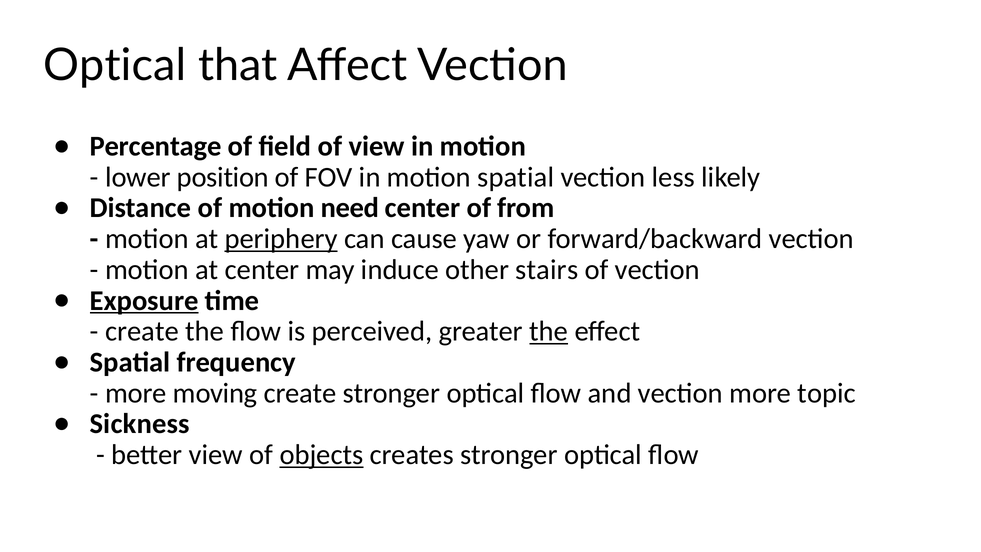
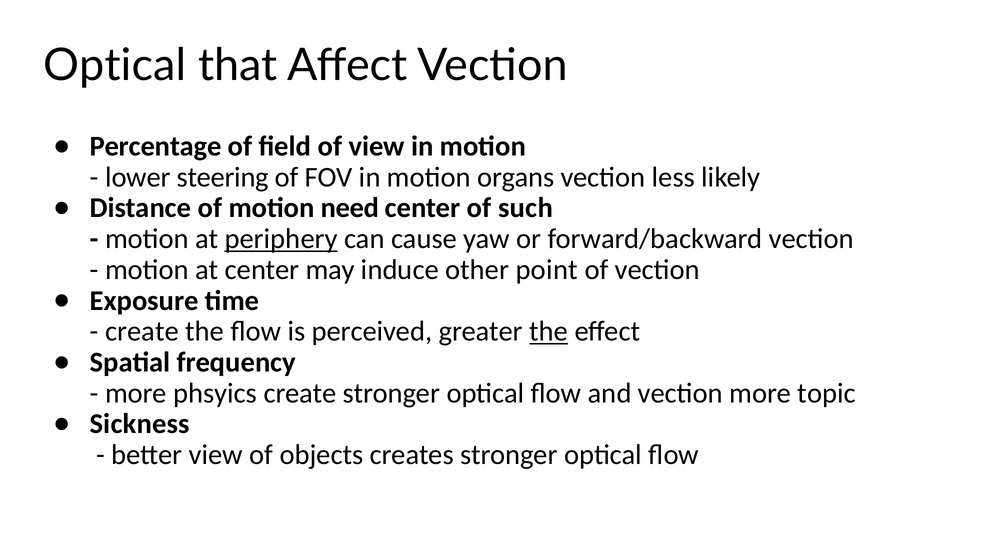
position: position -> steering (223, 177)
motion spatial: spatial -> organs (516, 177)
from: from -> such (526, 208)
stairs: stairs -> point (547, 270)
Exposure underline: present -> none (144, 300)
moving: moving -> phsyics (215, 393)
objects underline: present -> none (321, 455)
